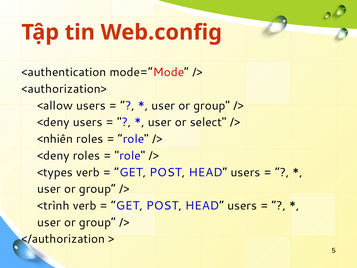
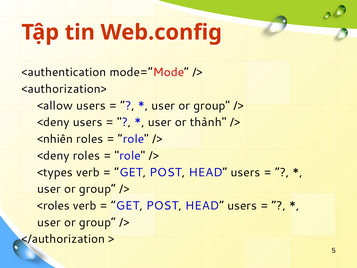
select: select -> thành (208, 122)
<trình: <trình -> <roles (53, 205)
